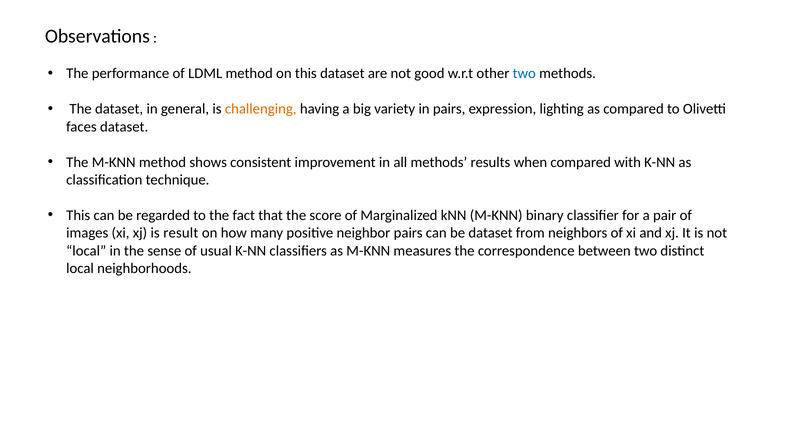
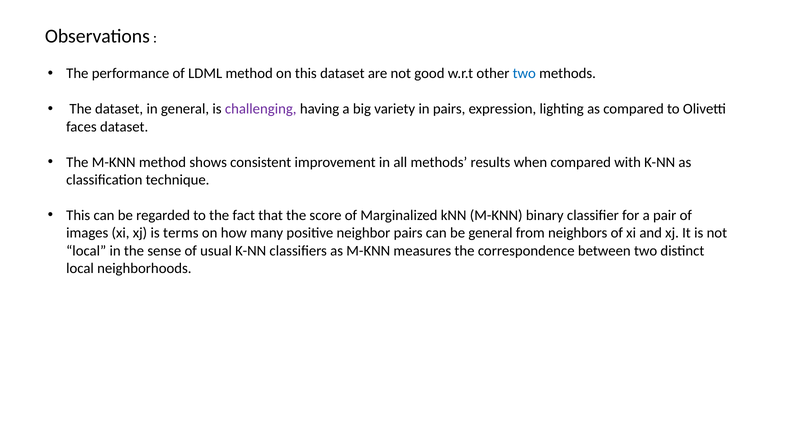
challenging colour: orange -> purple (261, 109)
result: result -> terms (181, 233)
be dataset: dataset -> general (491, 233)
